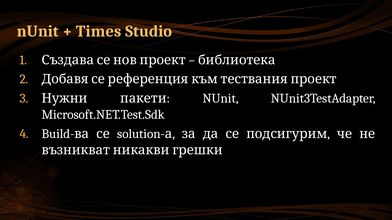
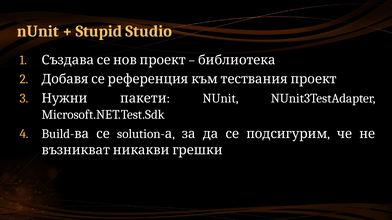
Times: Times -> Stupid (99, 31)
